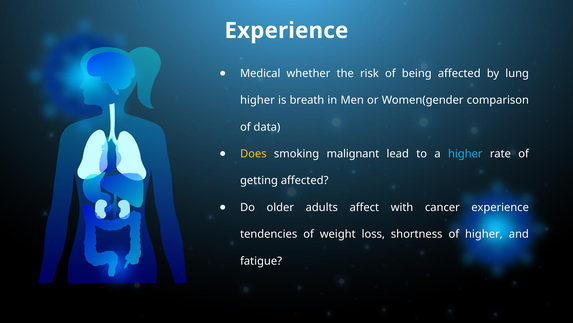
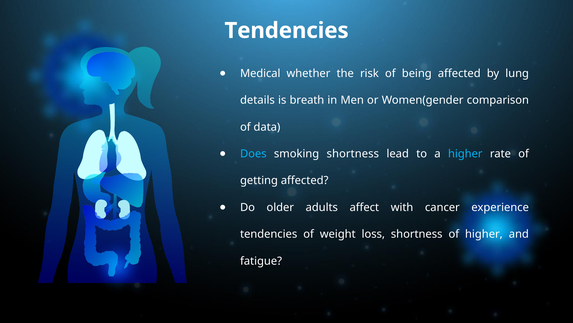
Experience: Experience -> Tendencies (287, 31)
higher: higher -> details (257, 100)
Does colour: yellow -> light blue (253, 153)
smoking malignant: malignant -> shortness (353, 153)
